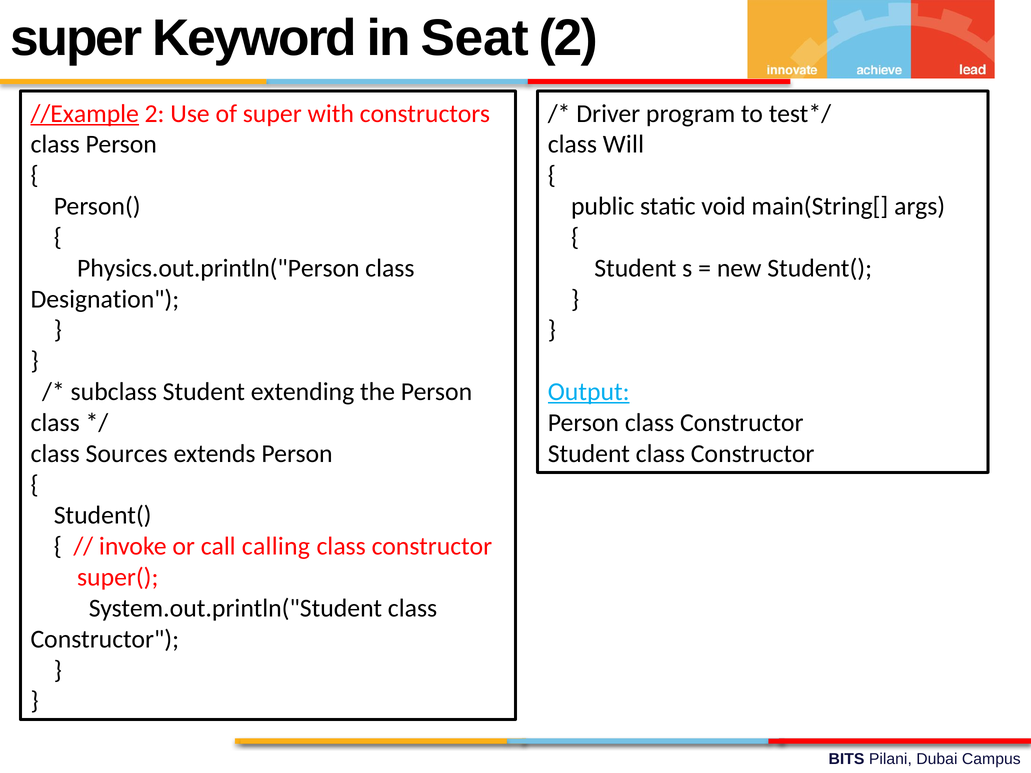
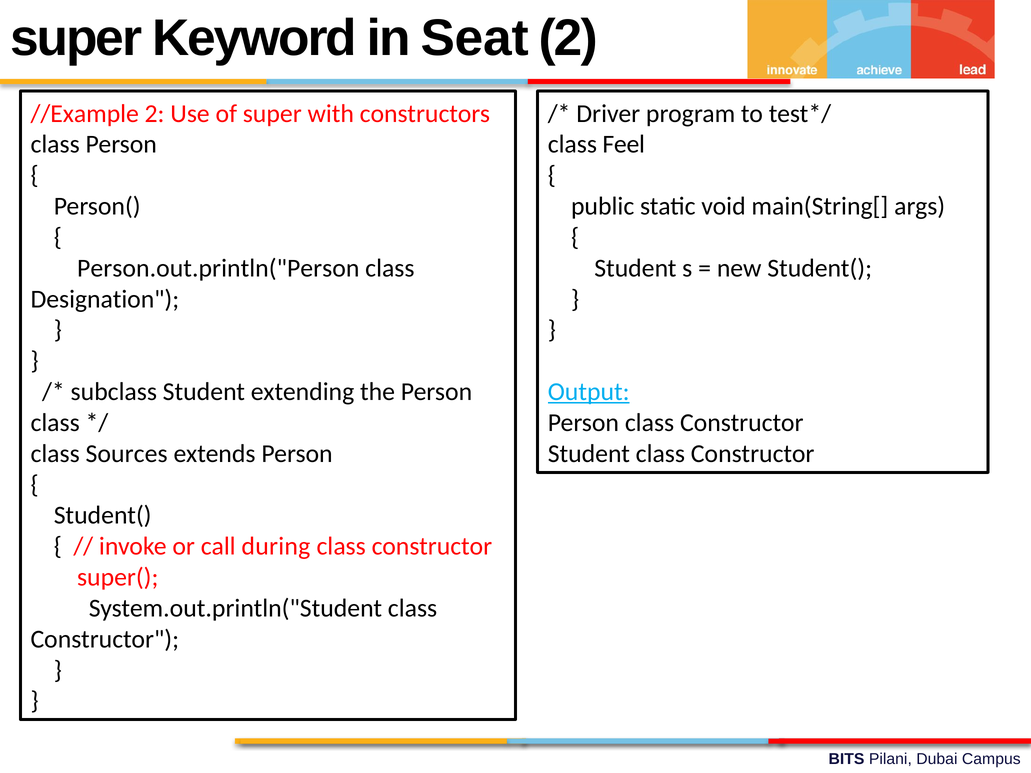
//Example underline: present -> none (85, 114)
Will: Will -> Feel (624, 144)
Physics.out.println("Person: Physics.out.println("Person -> Person.out.println("Person (218, 268)
calling: calling -> during (276, 547)
